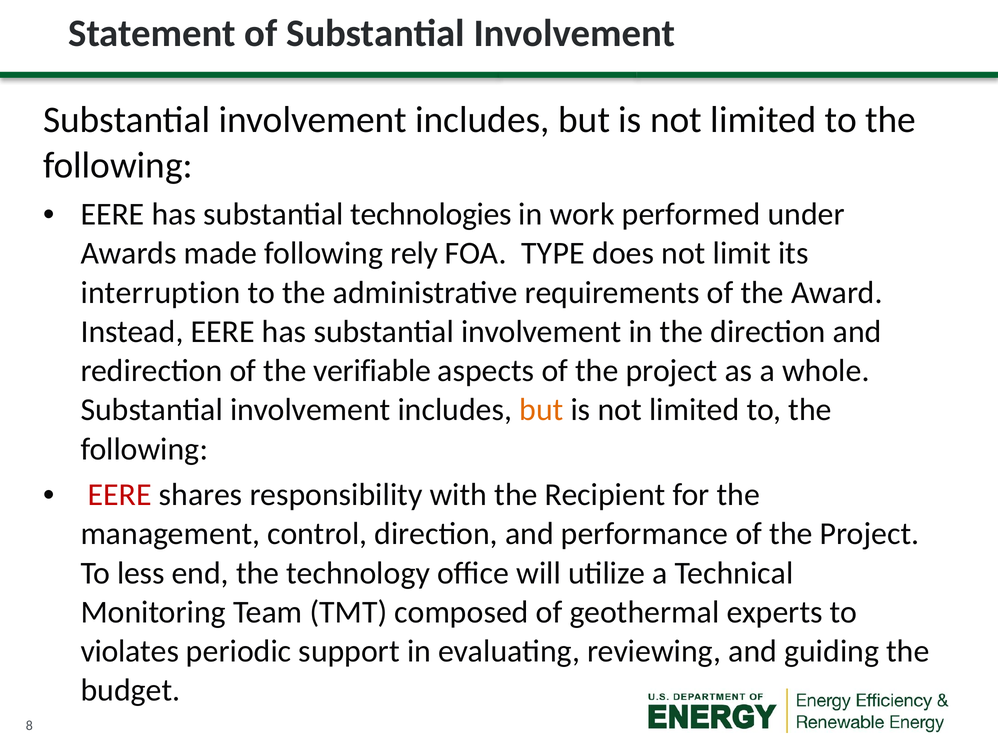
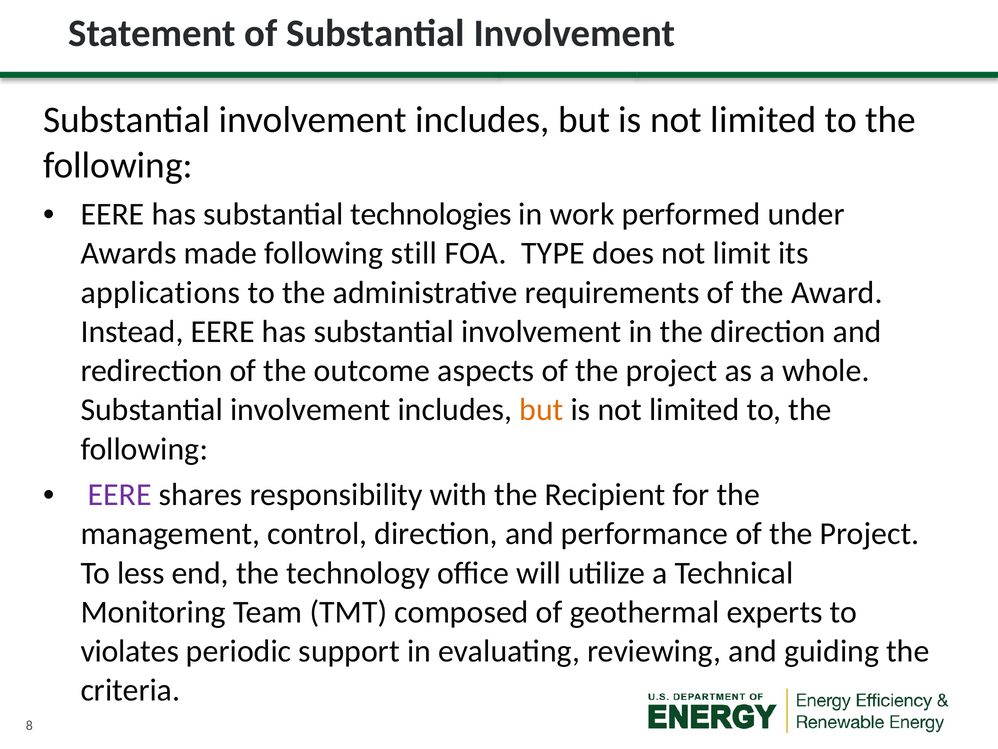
rely: rely -> still (414, 253)
interruption: interruption -> applications (160, 292)
verifiable: verifiable -> outcome (372, 370)
EERE colour: red -> purple (120, 494)
budget: budget -> criteria (130, 690)
